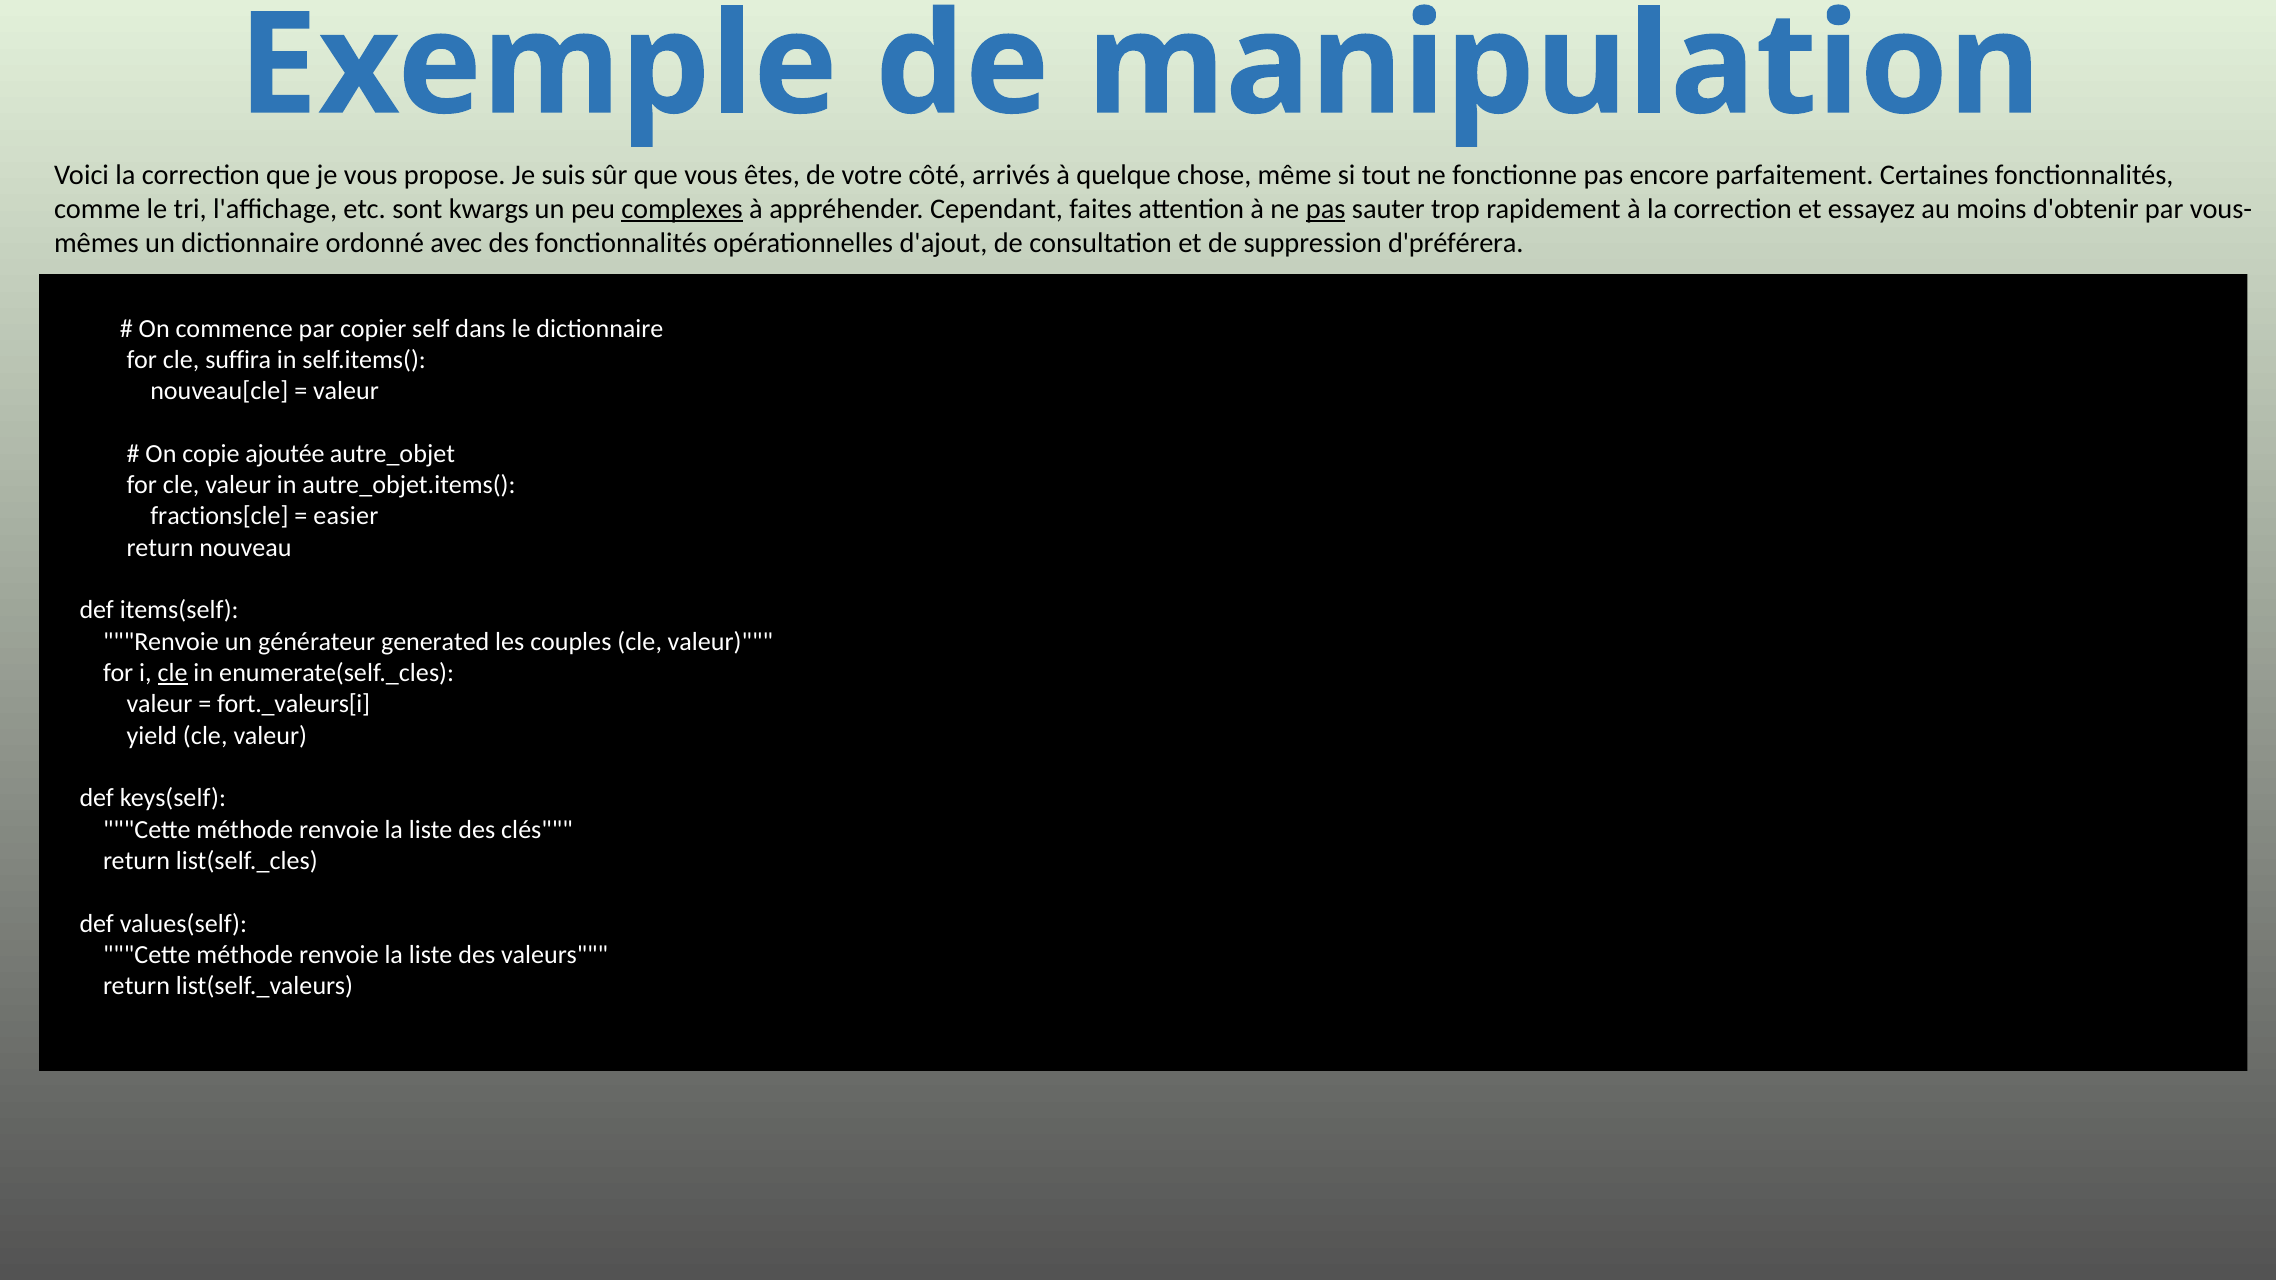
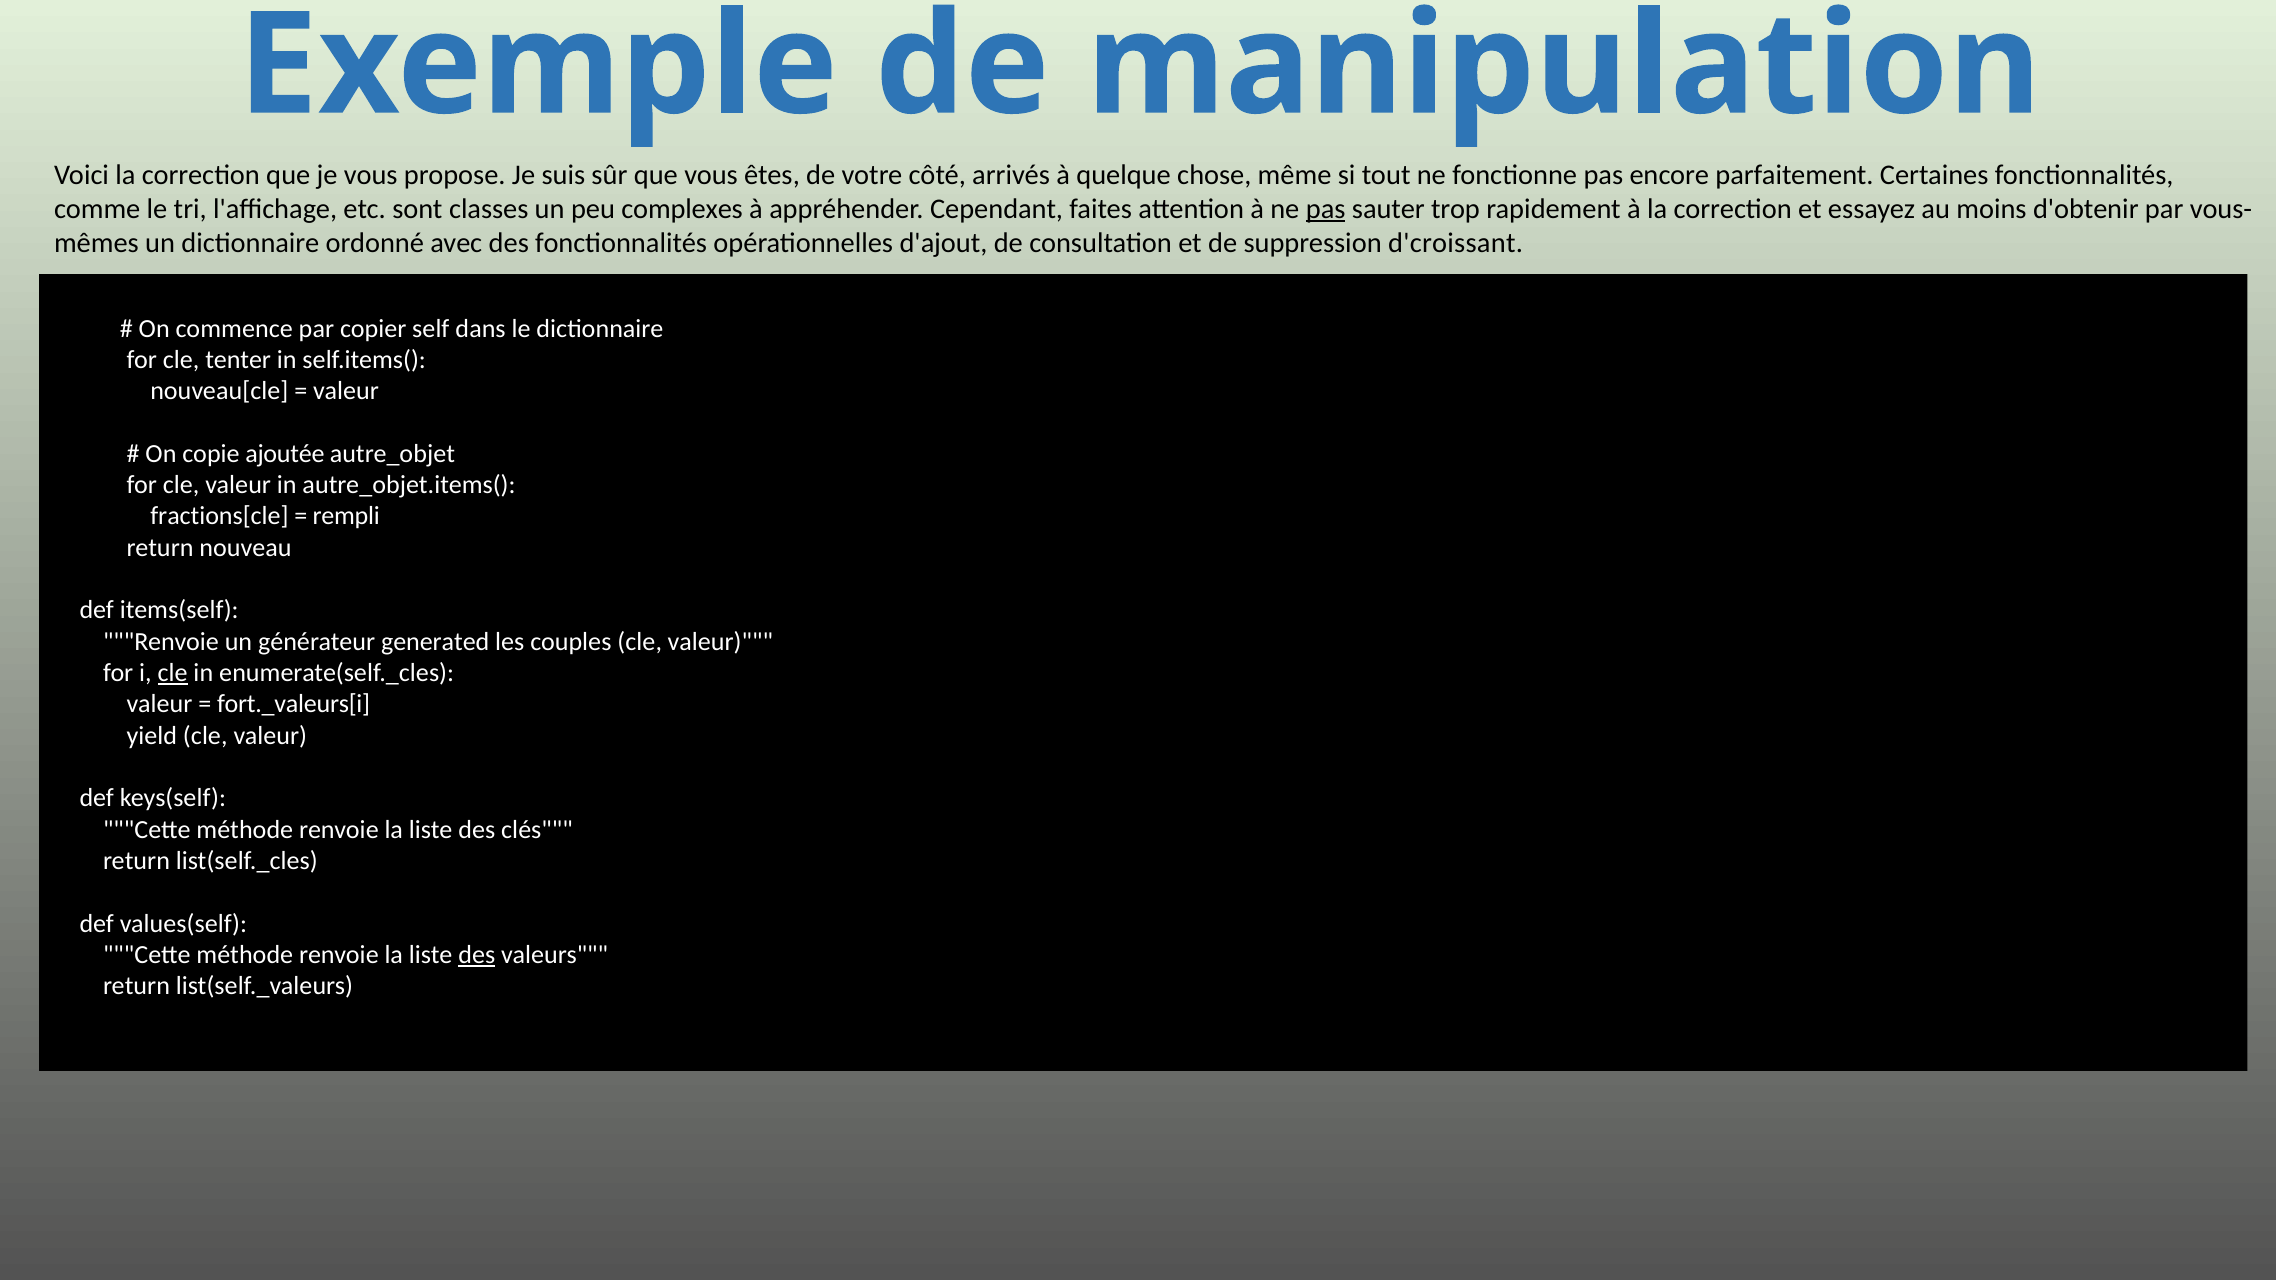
kwargs: kwargs -> classes (489, 209)
complexes underline: present -> none (682, 209)
d'préférera: d'préférera -> d'croissant (1456, 243)
suffira: suffira -> tenter (238, 360)
easier: easier -> rempli (346, 516)
des underline: none -> present (477, 955)
